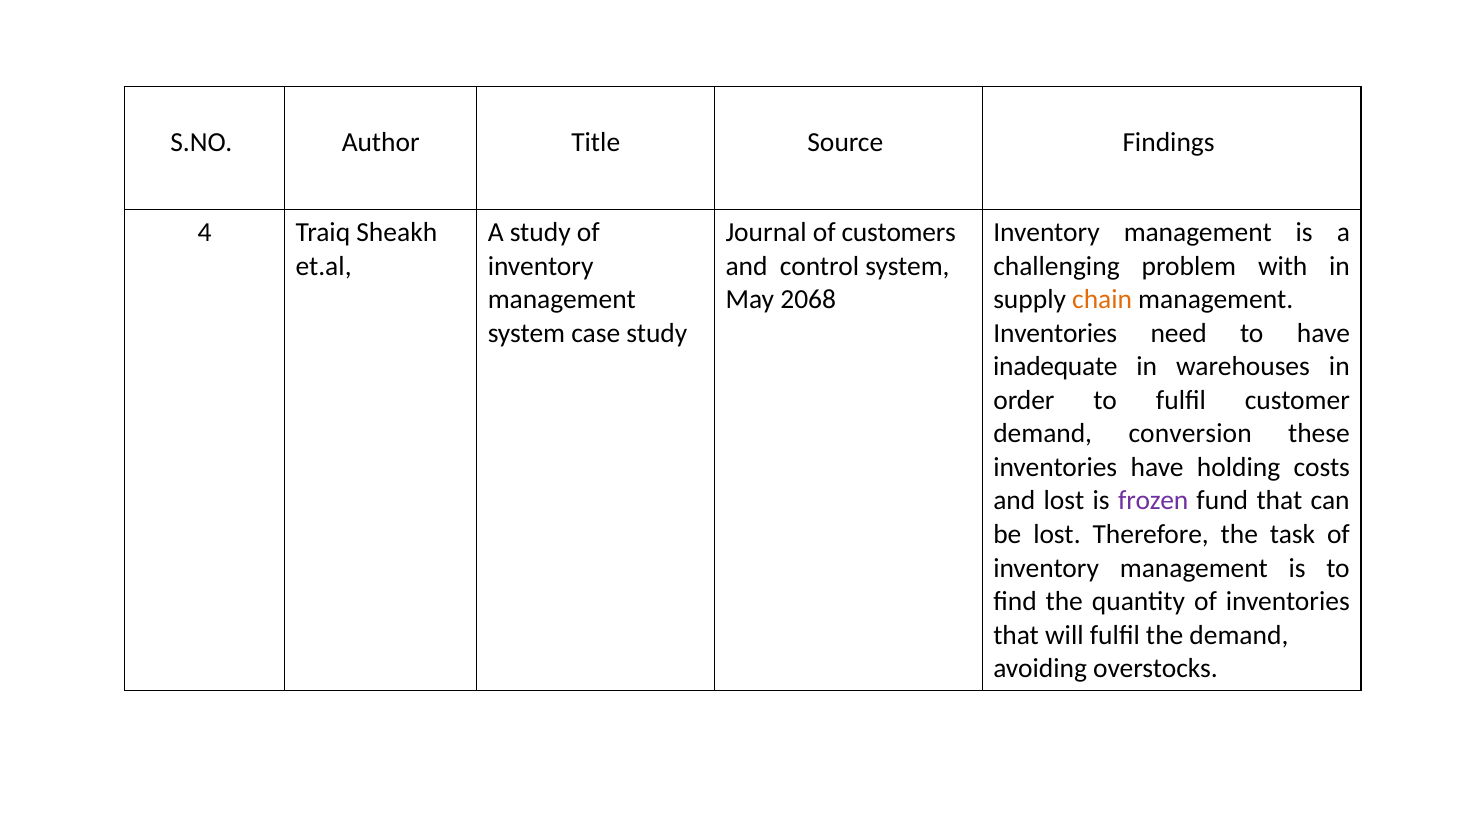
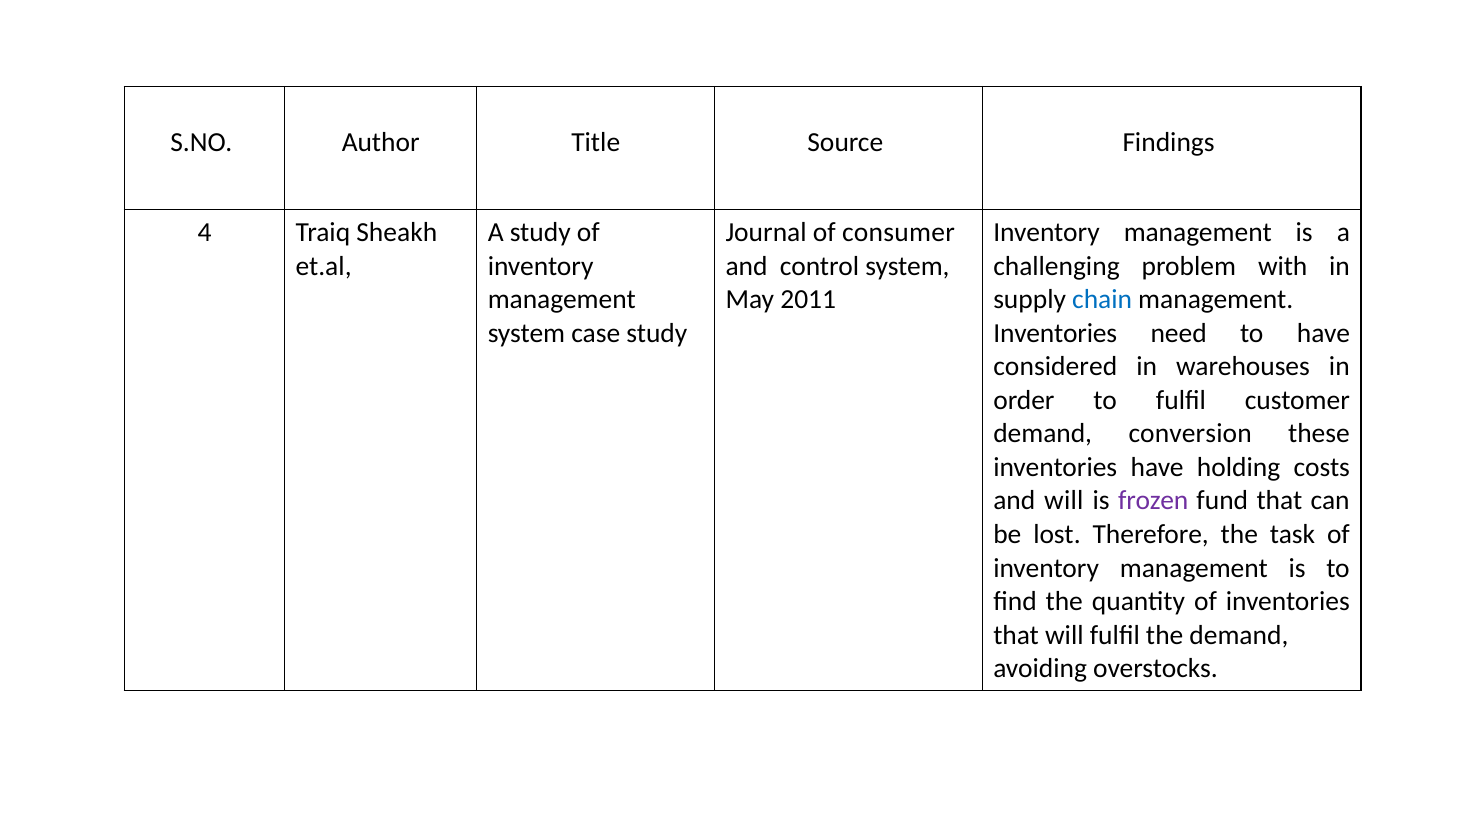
customers: customers -> consumer (898, 232)
2068: 2068 -> 2011 (808, 299)
chain colour: orange -> blue (1102, 299)
inadequate: inadequate -> considered (1055, 366)
and lost: lost -> will (1064, 501)
